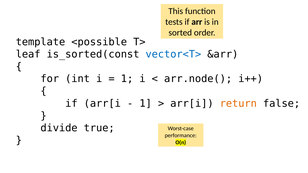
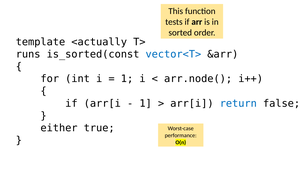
<possible: <possible -> <actually (99, 42)
leaf: leaf -> runs (28, 54)
return colour: orange -> blue (238, 104)
divide: divide -> either (59, 128)
